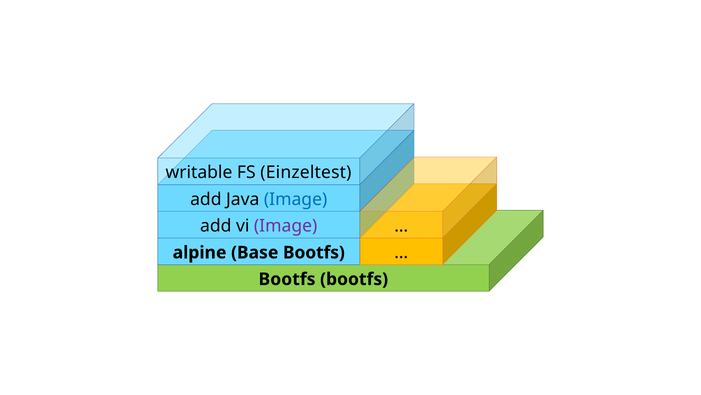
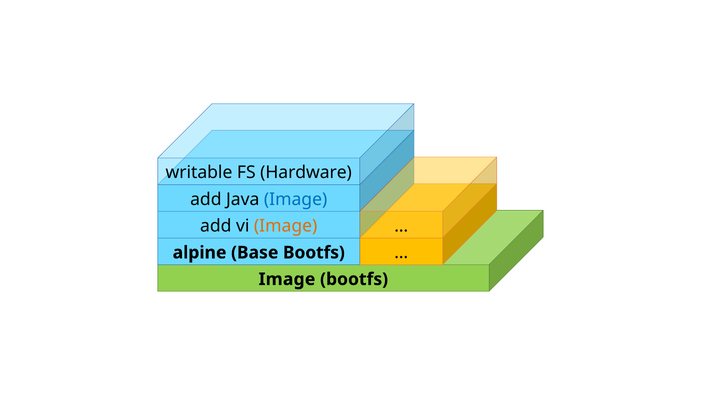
Einzeltest: Einzeltest -> Hardware (306, 172)
Image colour: purple -> orange (286, 226)
Bootfs: Bootfs -> Image (287, 279)
